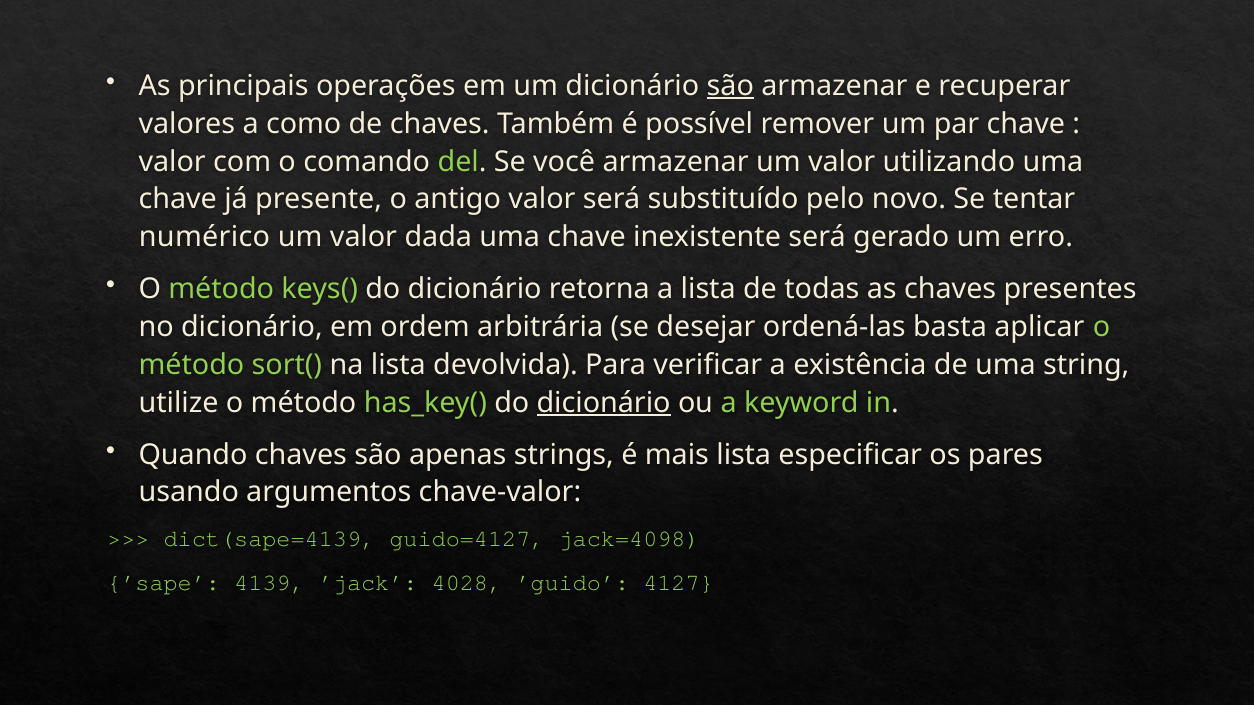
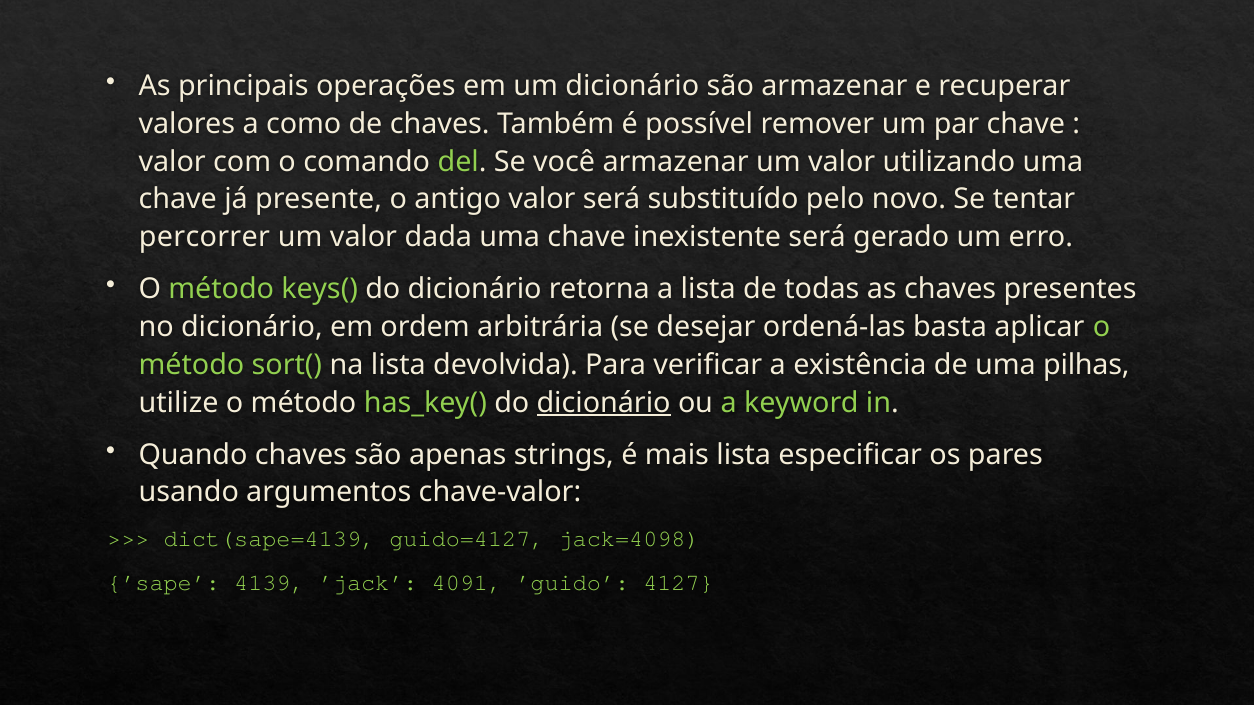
são underline: present -> none (730, 86)
numérico: numérico -> percorrer (204, 237)
string: string -> pilhas (1086, 365)
4028: 4028 -> 4091 (467, 583)
